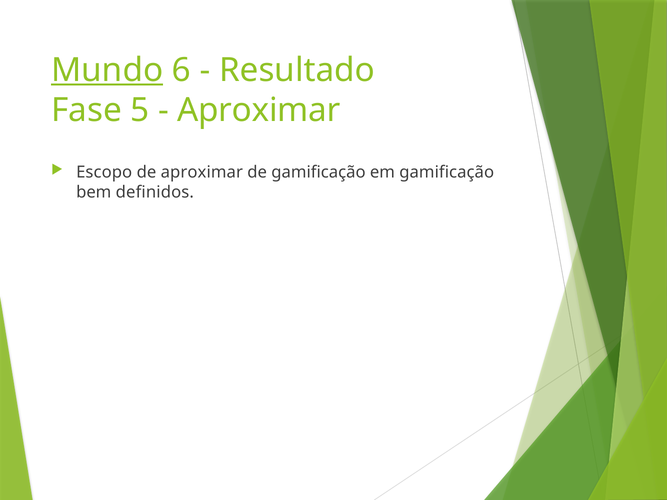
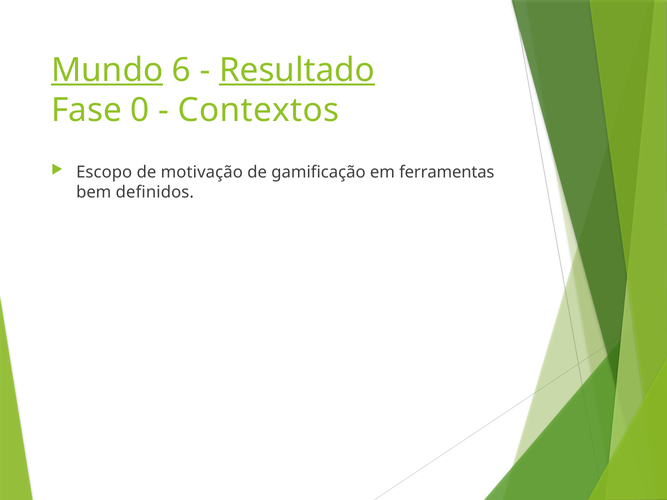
Resultado underline: none -> present (297, 70)
5: 5 -> 0 (140, 110)
Aproximar: Aproximar -> Contextos (258, 110)
de aproximar: aproximar -> motivação (202, 172)
em gamificação: gamificação -> ferramentas (447, 172)
